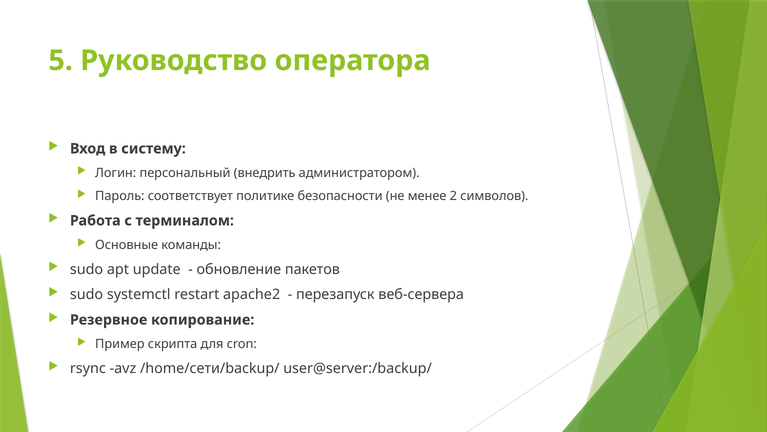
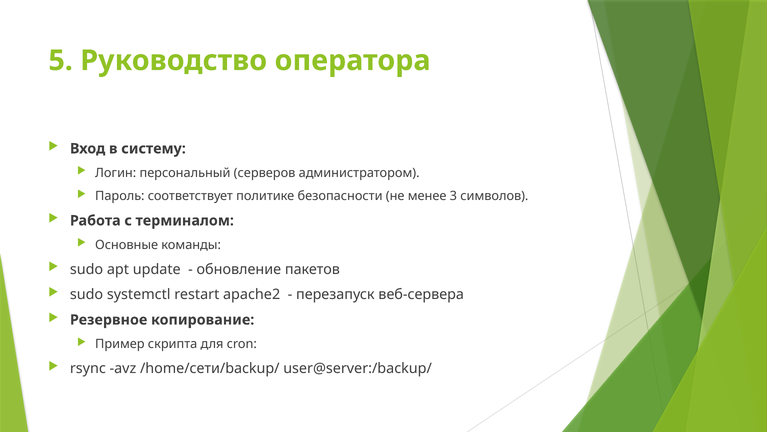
внедрить: внедрить -> серверов (265, 173)
2: 2 -> 3 (453, 196)
